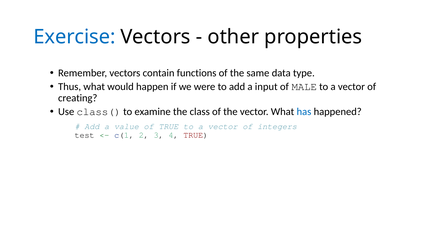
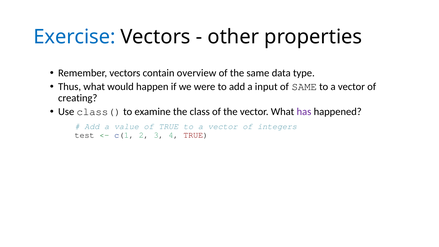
functions: functions -> overview (197, 73)
of MALE: MALE -> SAME (304, 87)
has colour: blue -> purple (304, 112)
